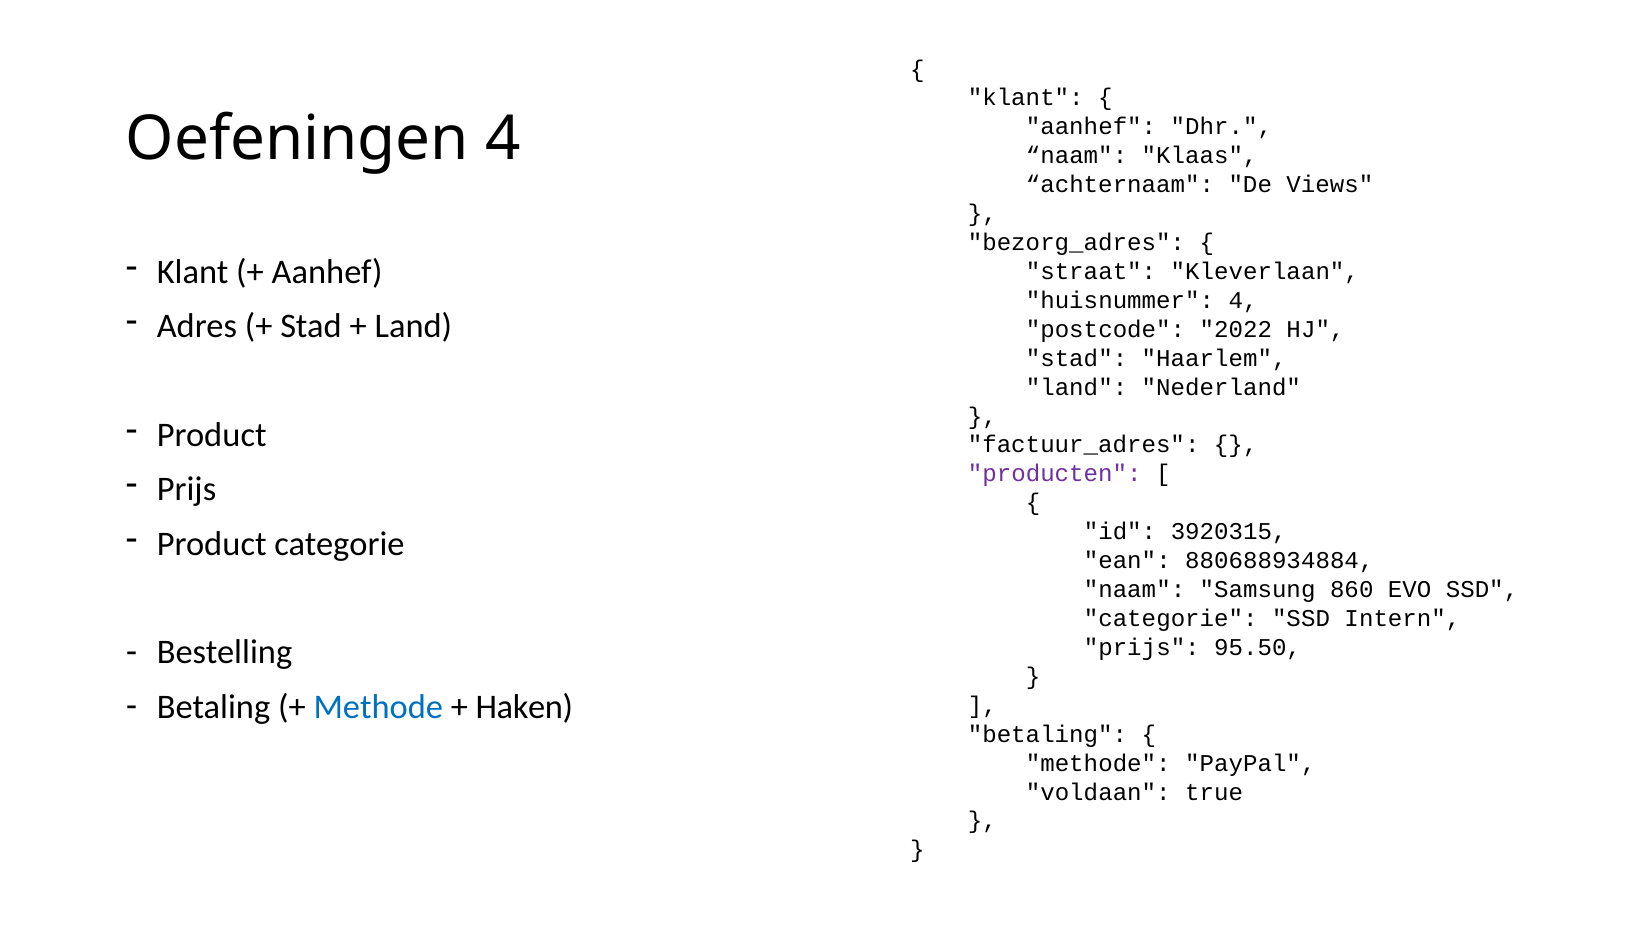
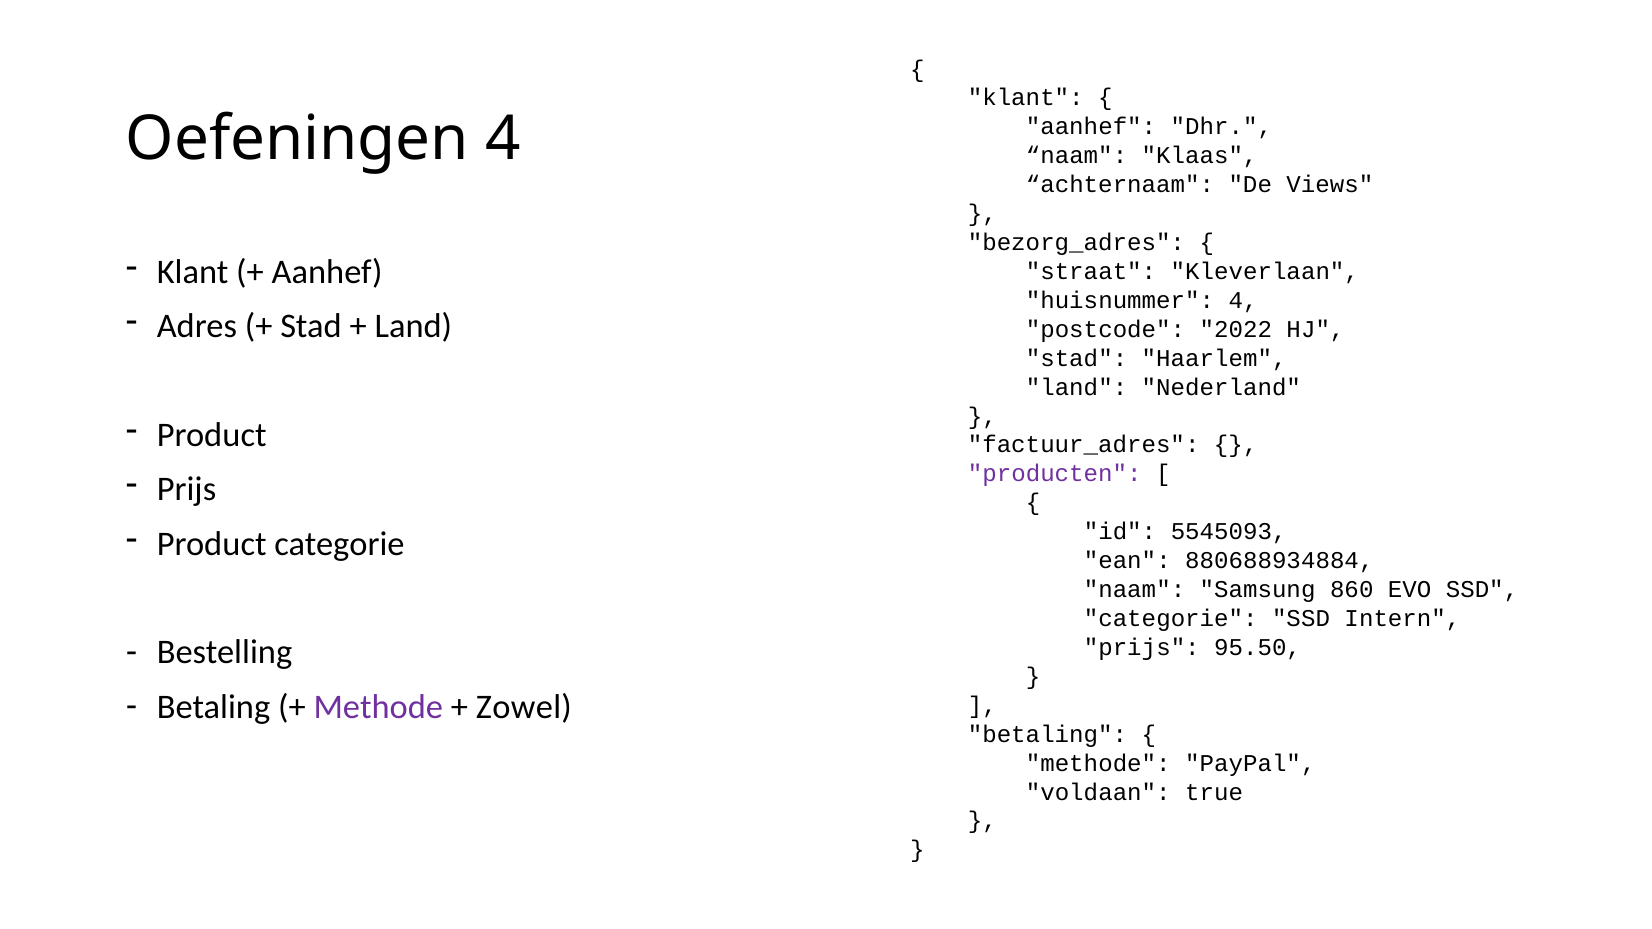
3920315: 3920315 -> 5545093 (1229, 532)
Methode colour: blue -> purple (378, 707)
Haken: Haken -> Zowel (524, 707)
